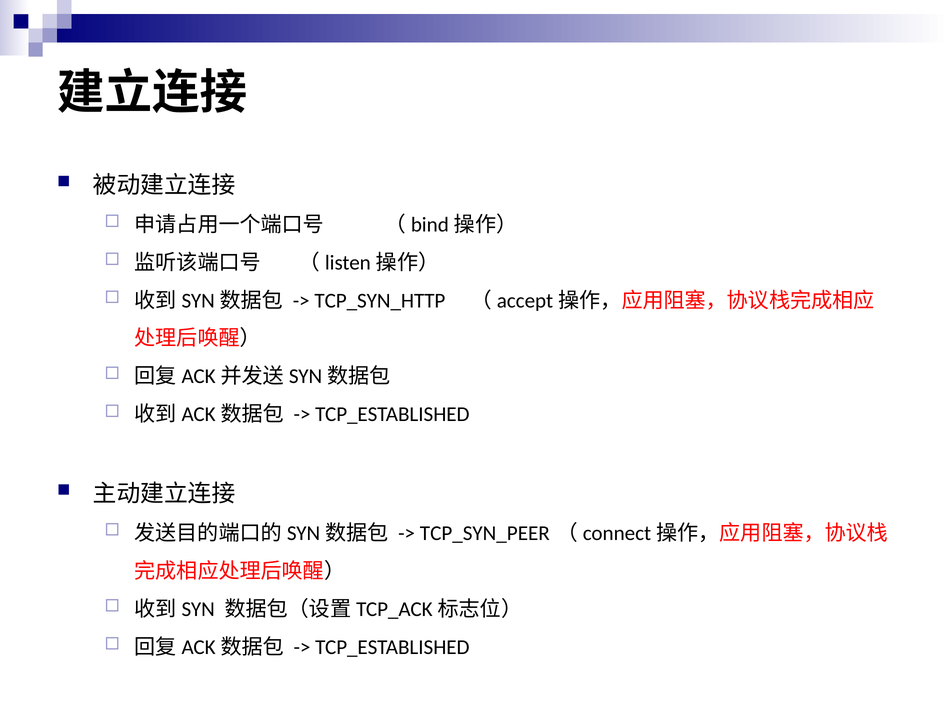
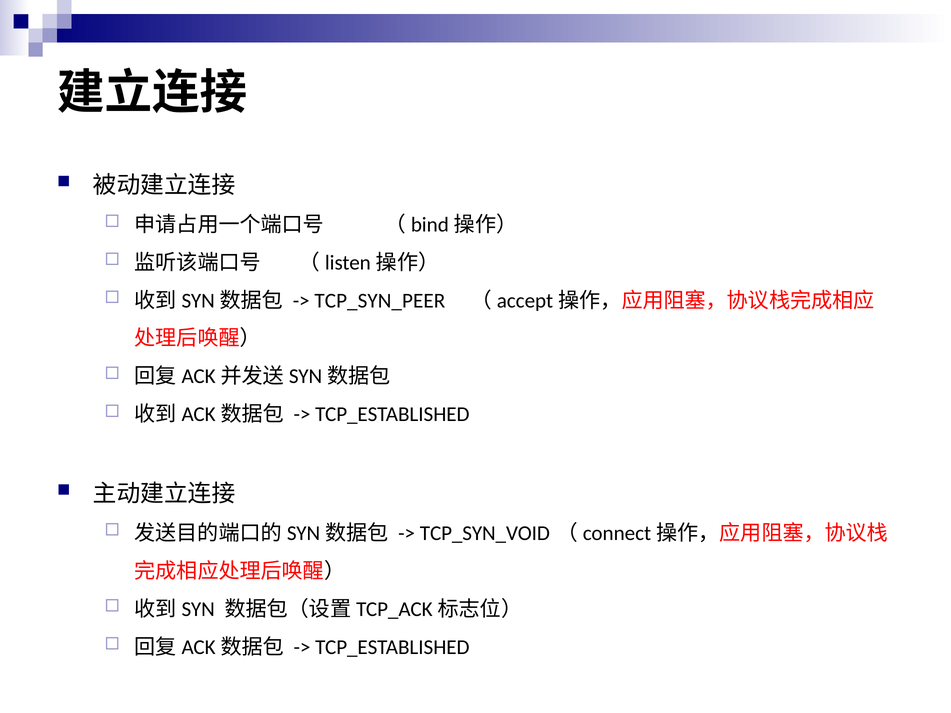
TCP_SYN_HTTP: TCP_SYN_HTTP -> TCP_SYN_PEER (380, 301)
TCP_SYN_PEER: TCP_SYN_PEER -> TCP_SYN_VOID (485, 533)
